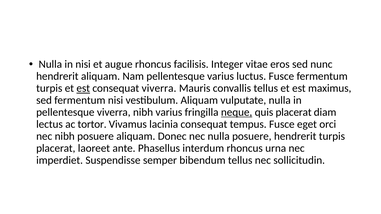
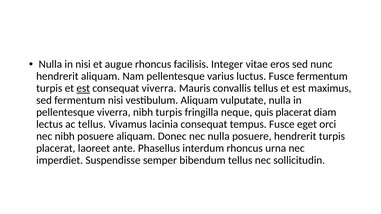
nibh varius: varius -> turpis (169, 112)
neque underline: present -> none (237, 112)
ac tortor: tortor -> tellus (92, 124)
